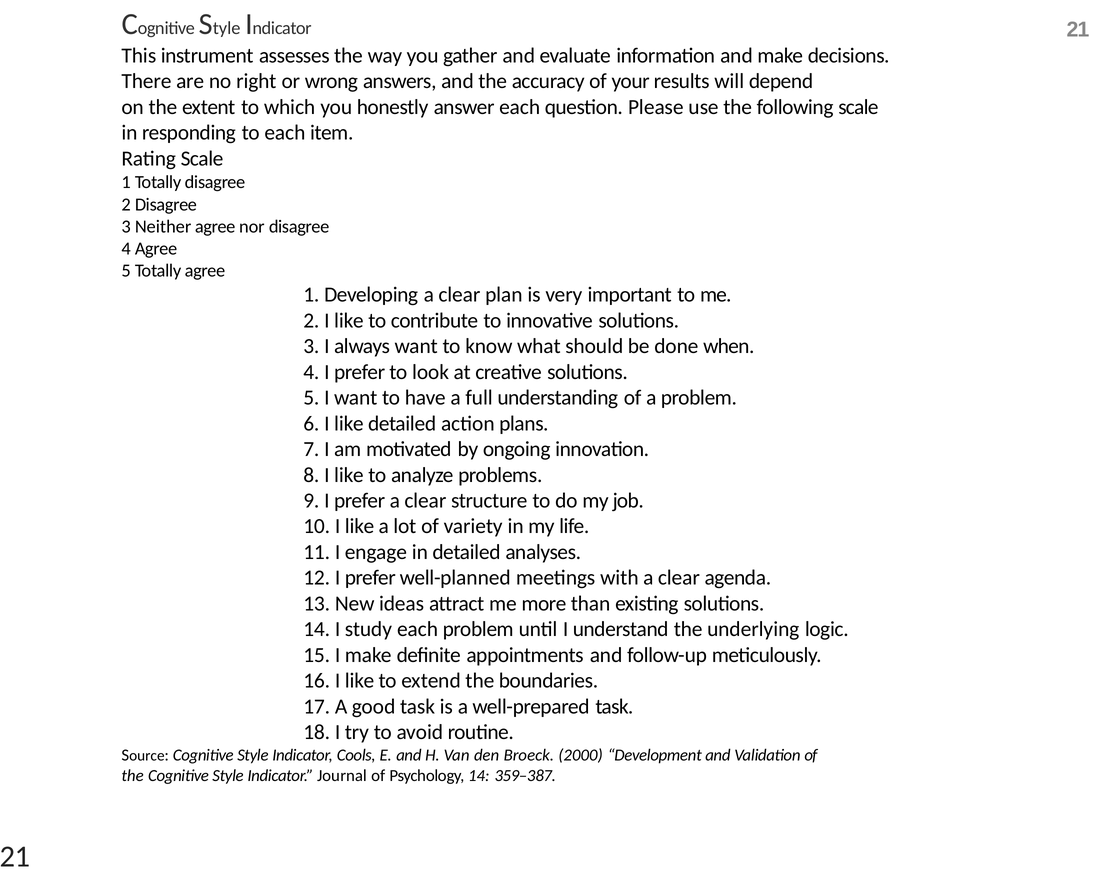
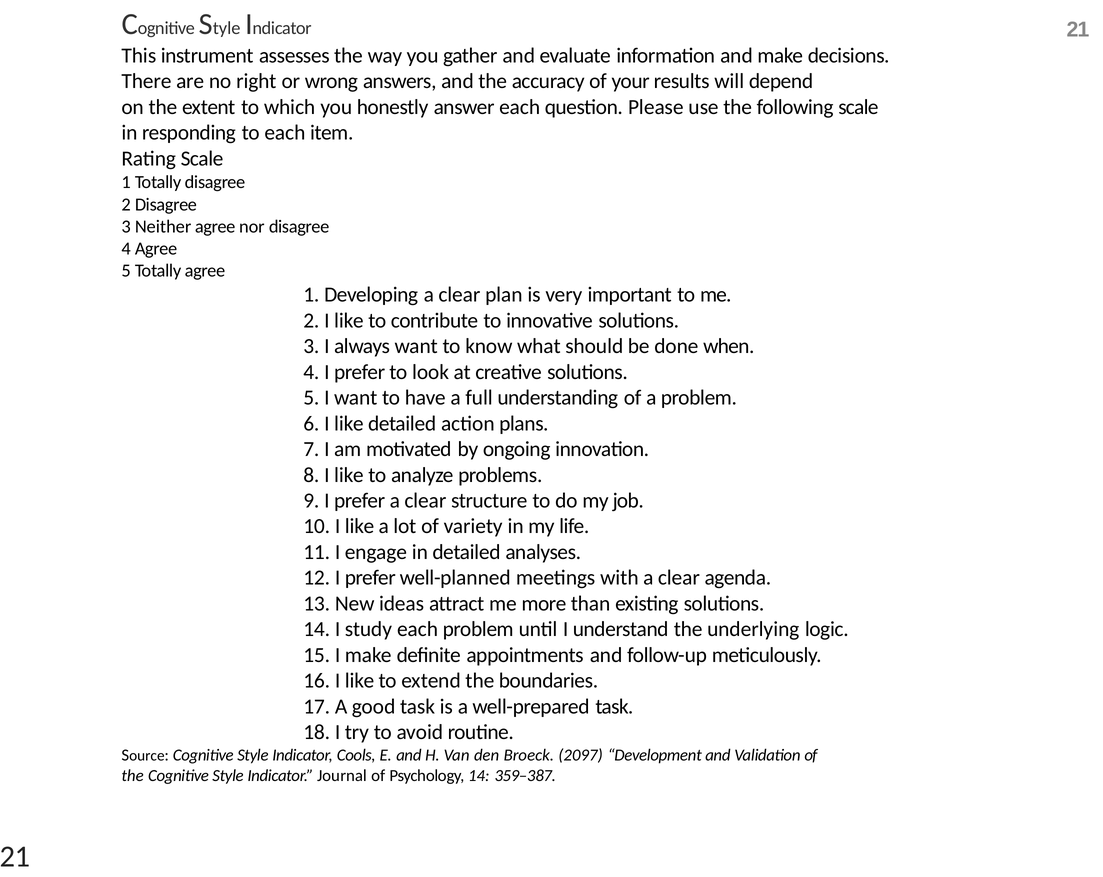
2000: 2000 -> 2097 (581, 755)
